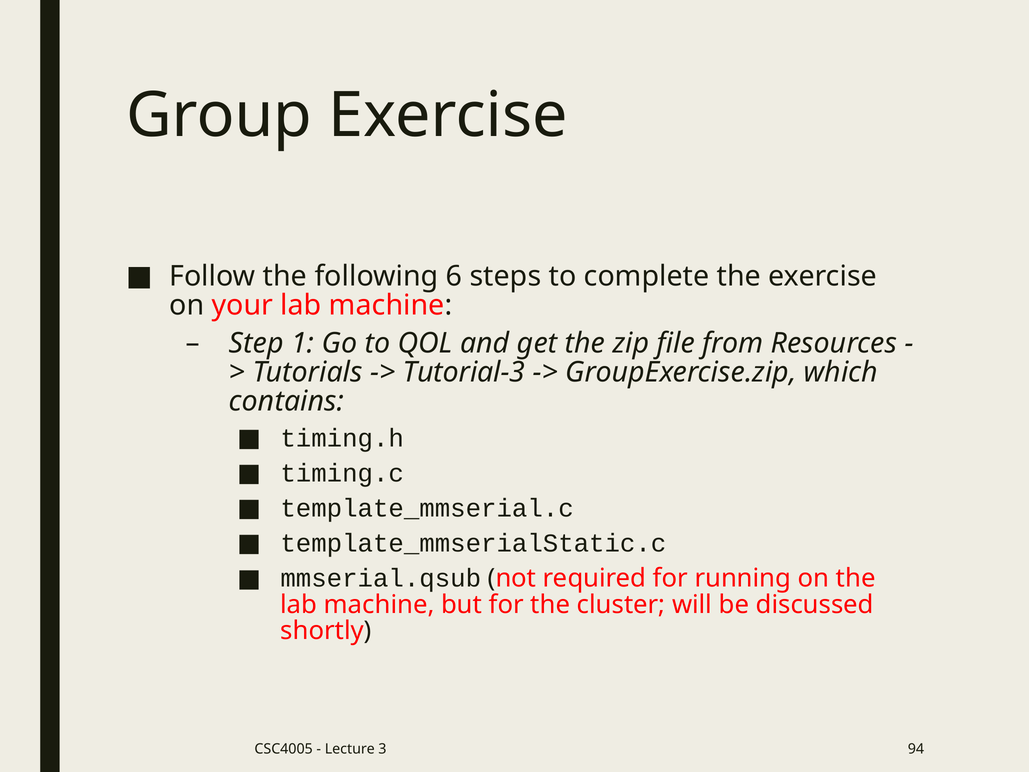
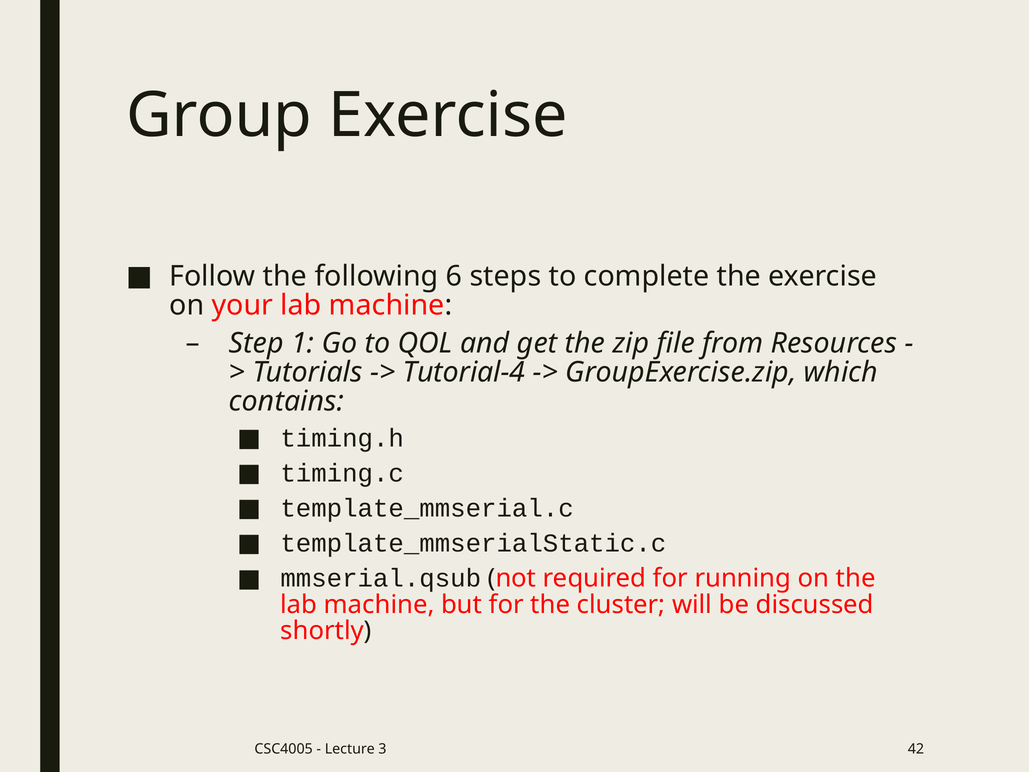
Tutorial-3: Tutorial-3 -> Tutorial-4 (464, 372)
94: 94 -> 42 (916, 749)
